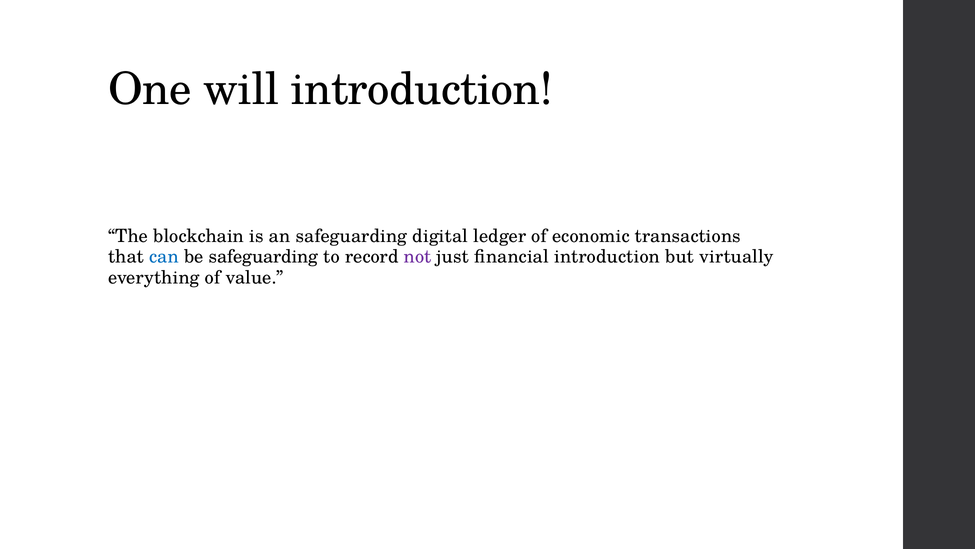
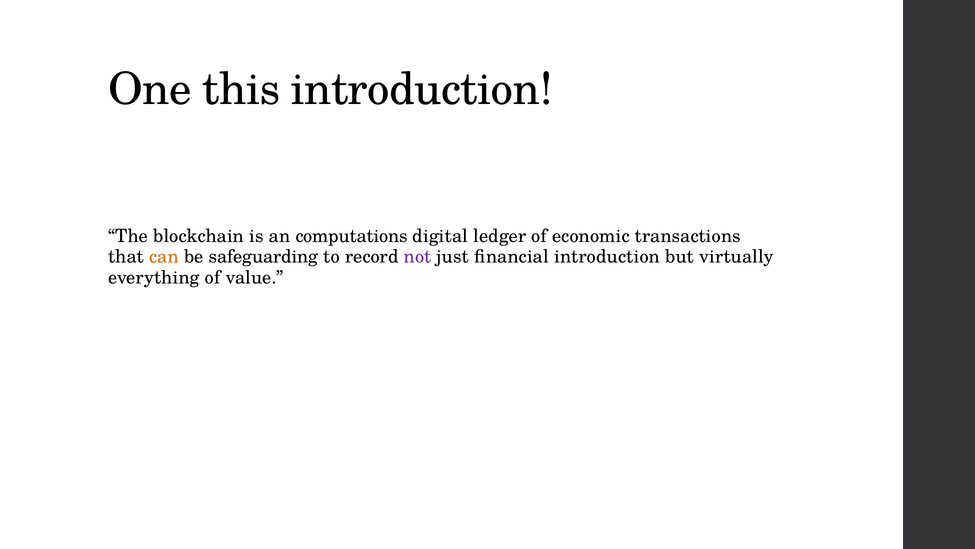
will: will -> this (241, 89)
an safeguarding: safeguarding -> computations (352, 236)
can colour: blue -> orange (164, 257)
